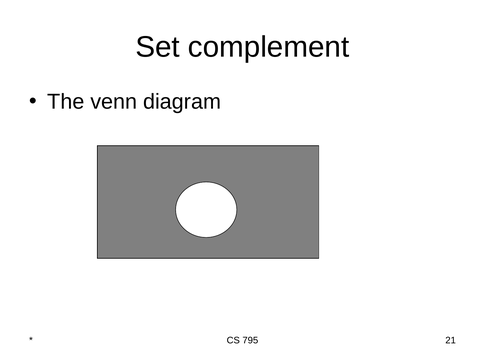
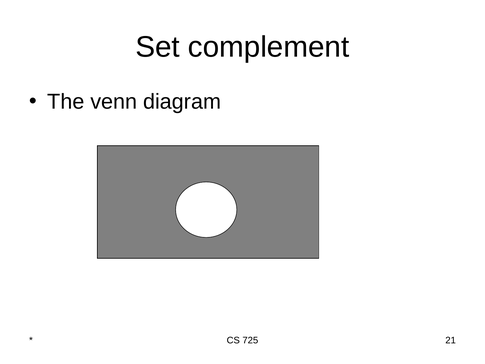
795: 795 -> 725 (250, 340)
